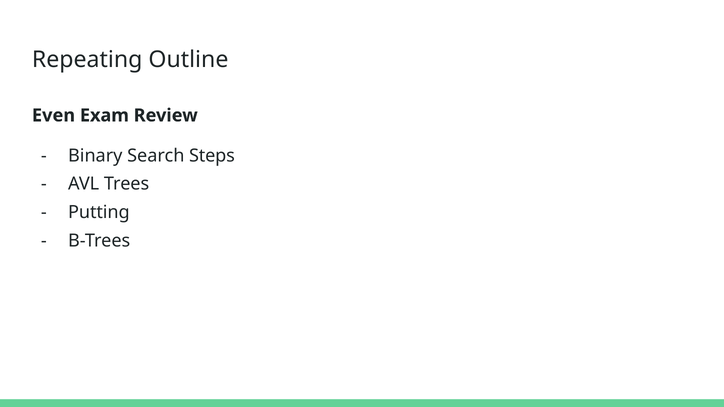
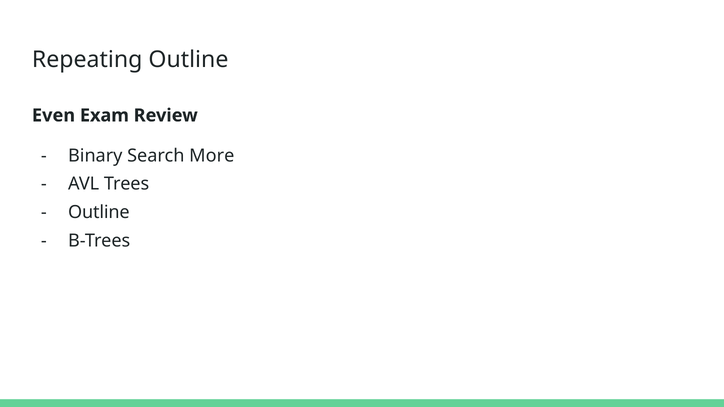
Steps: Steps -> More (212, 156)
Putting: Putting -> Outline (99, 212)
